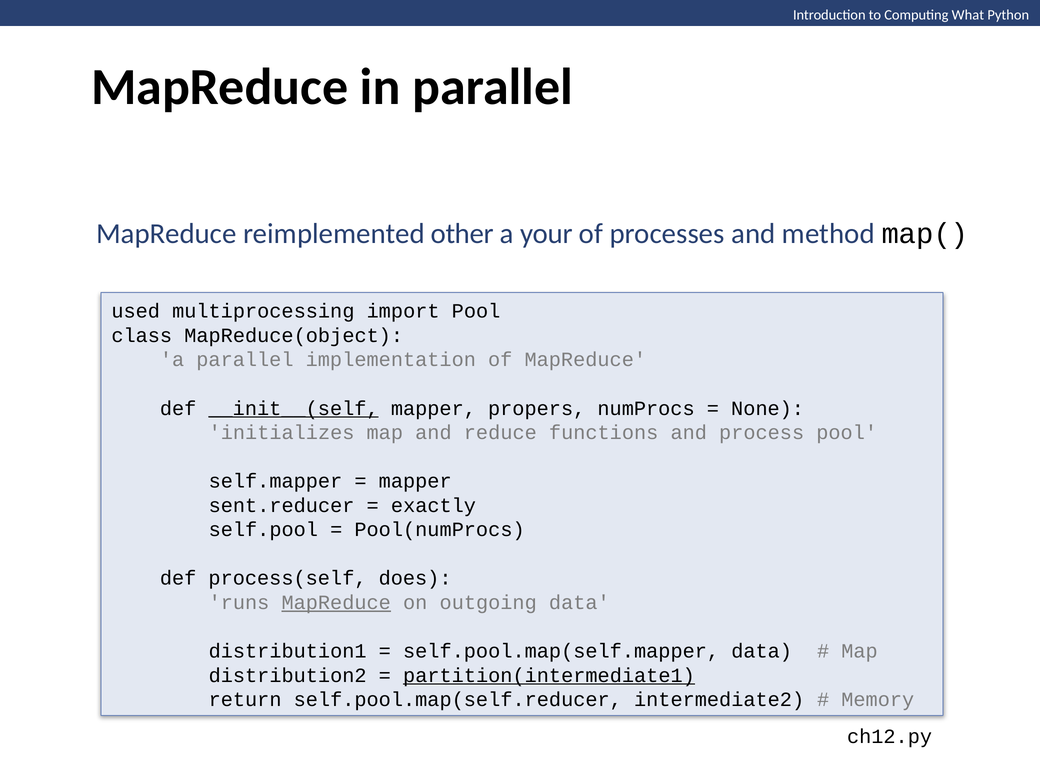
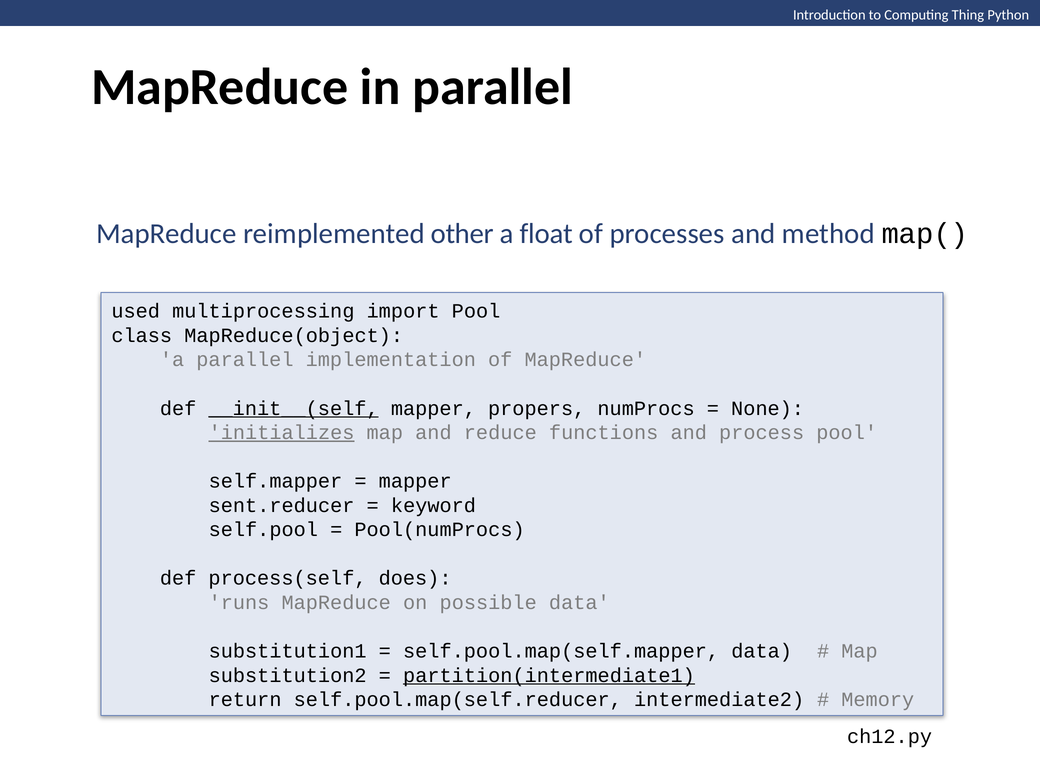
What: What -> Thing (968, 15)
your: your -> float (546, 234)
initializes underline: none -> present (282, 433)
exactly: exactly -> keyword (433, 505)
MapReduce underline: present -> none (336, 603)
outgoing: outgoing -> possible (488, 603)
distribution1: distribution1 -> substitution1 (288, 651)
distribution2: distribution2 -> substitution2 (288, 675)
